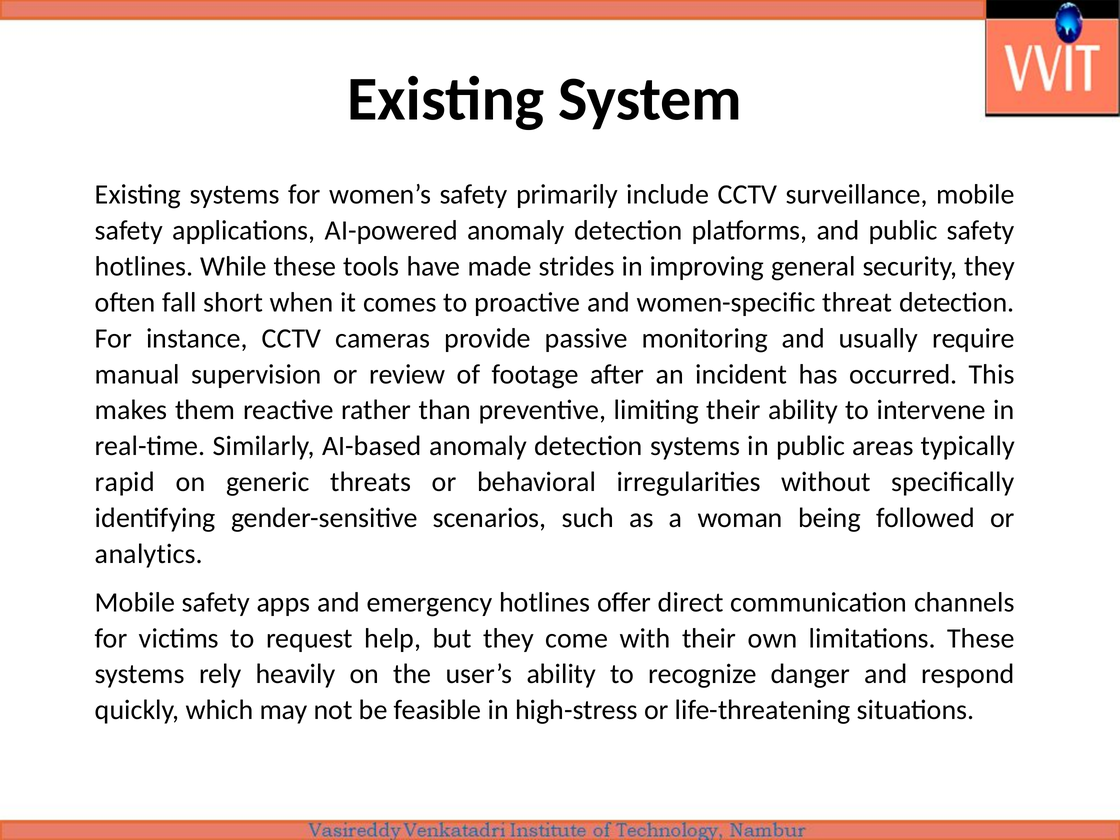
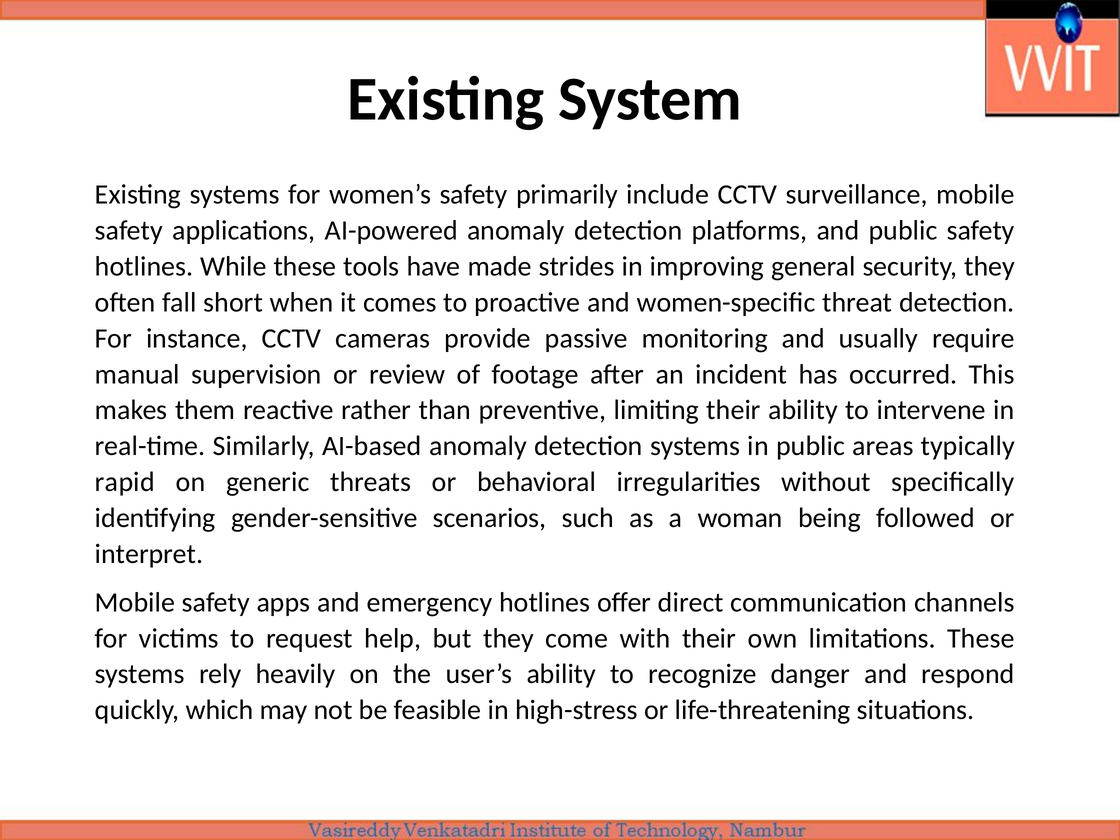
analytics: analytics -> interpret (149, 554)
